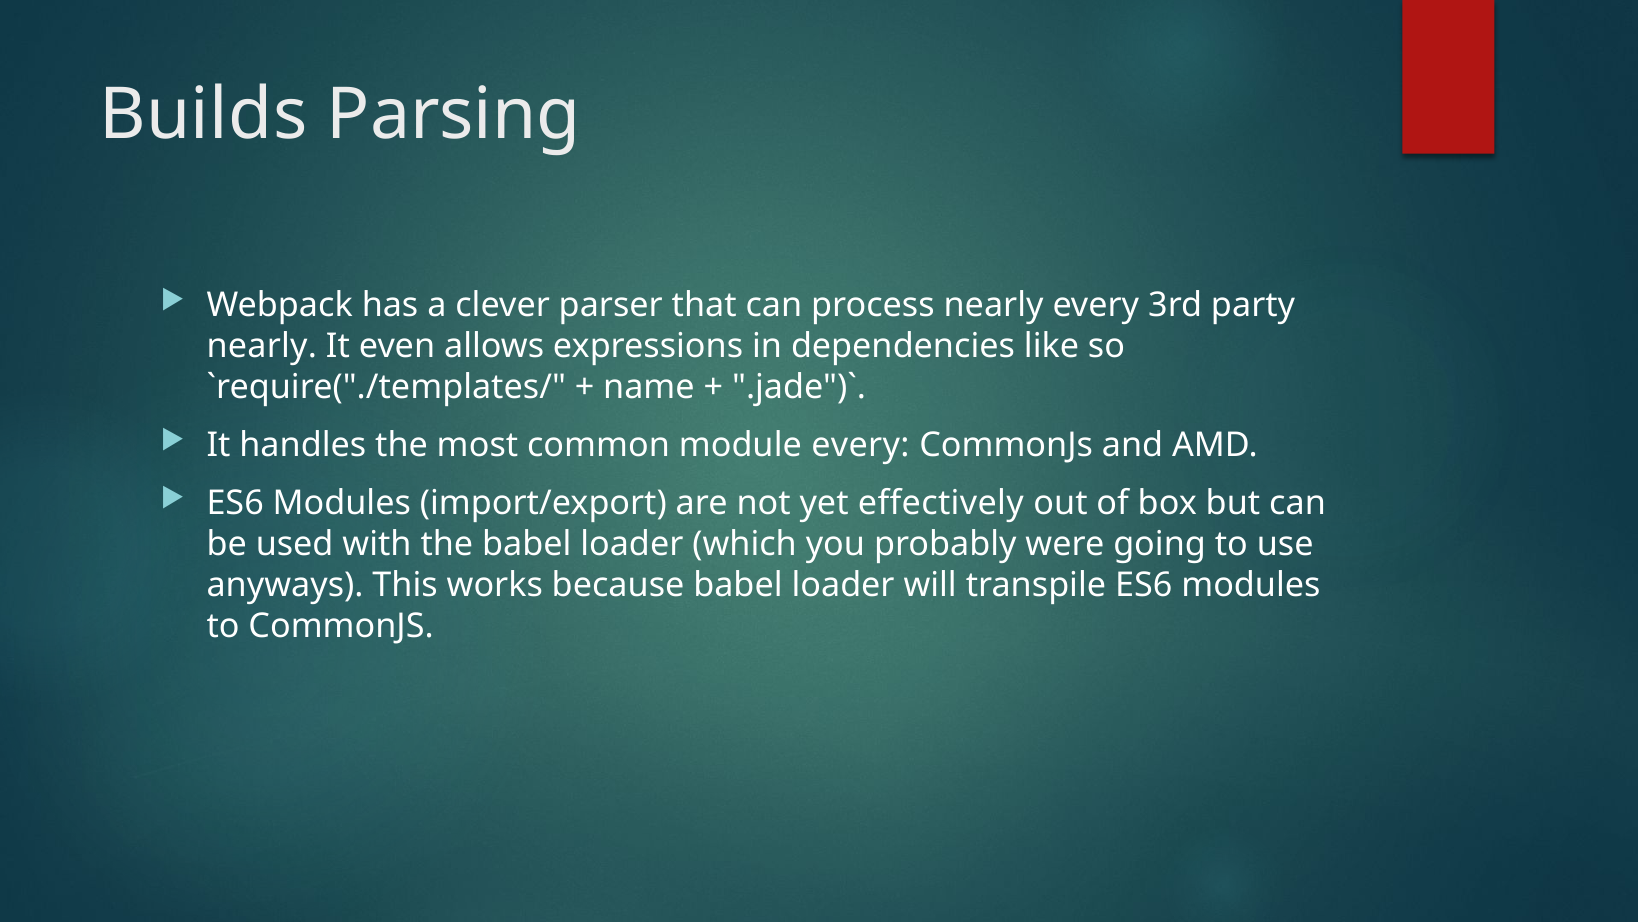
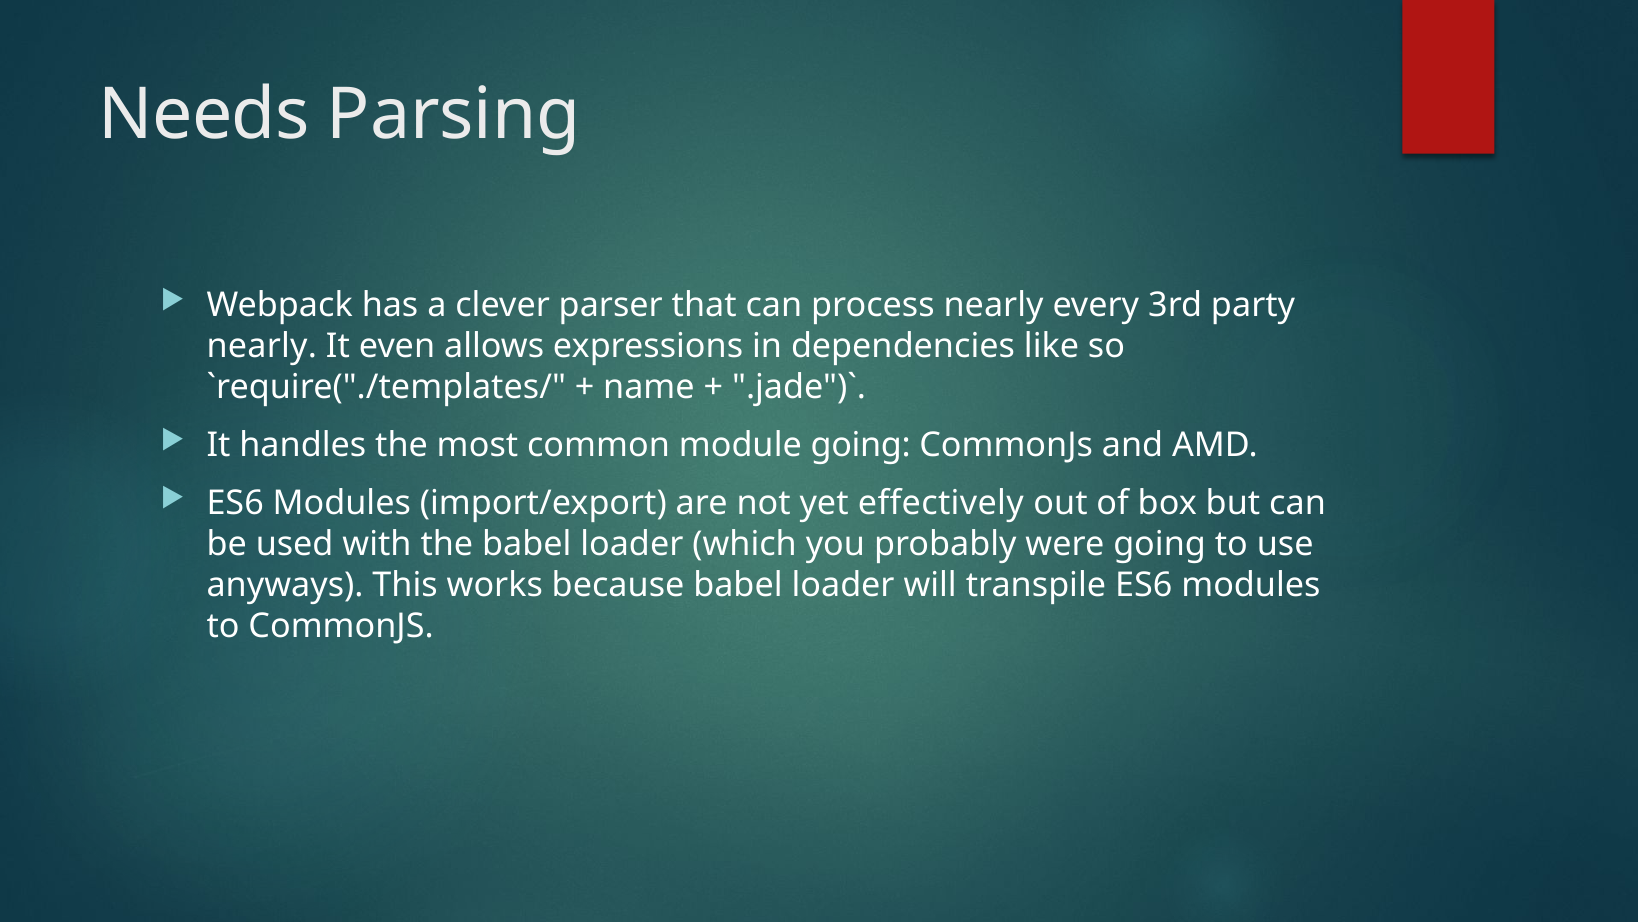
Builds: Builds -> Needs (204, 115)
module every: every -> going (861, 445)
